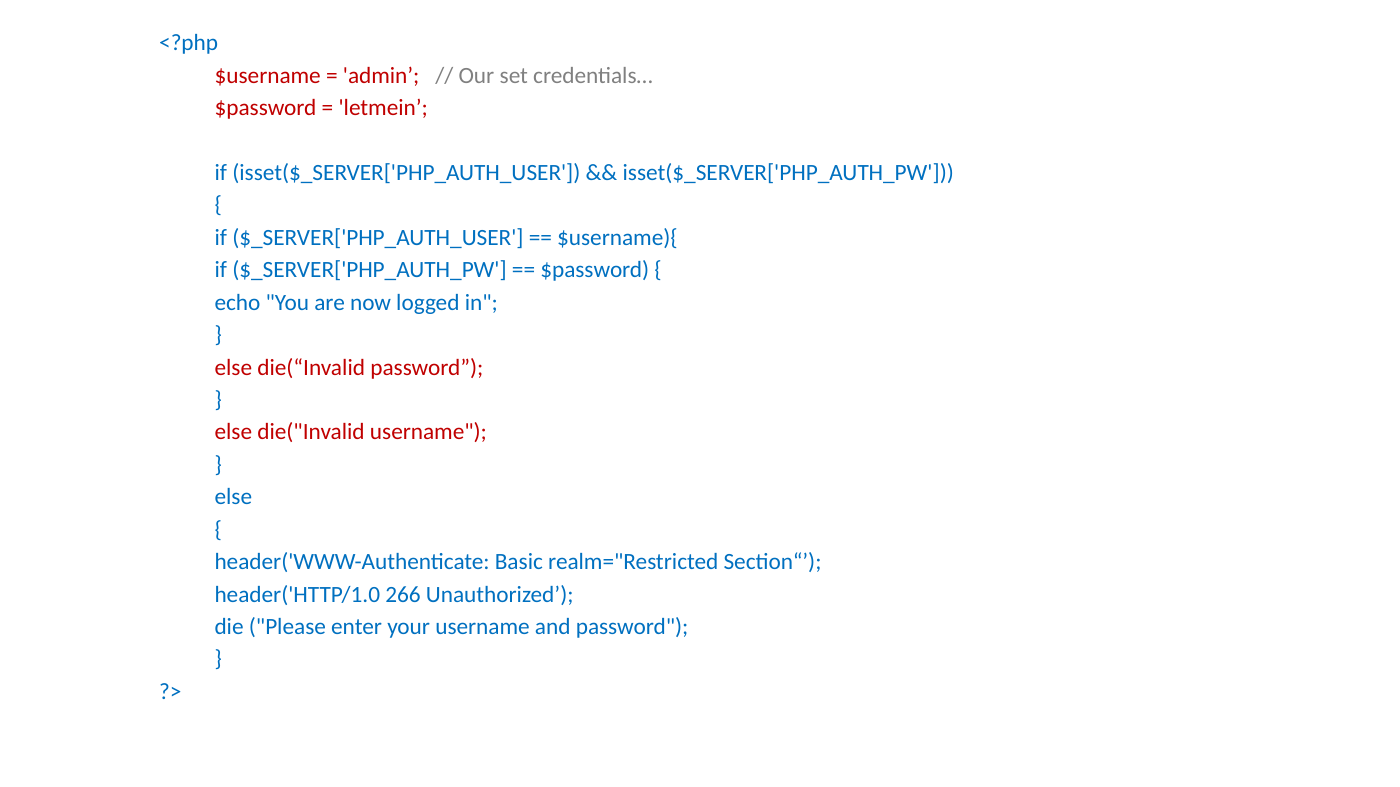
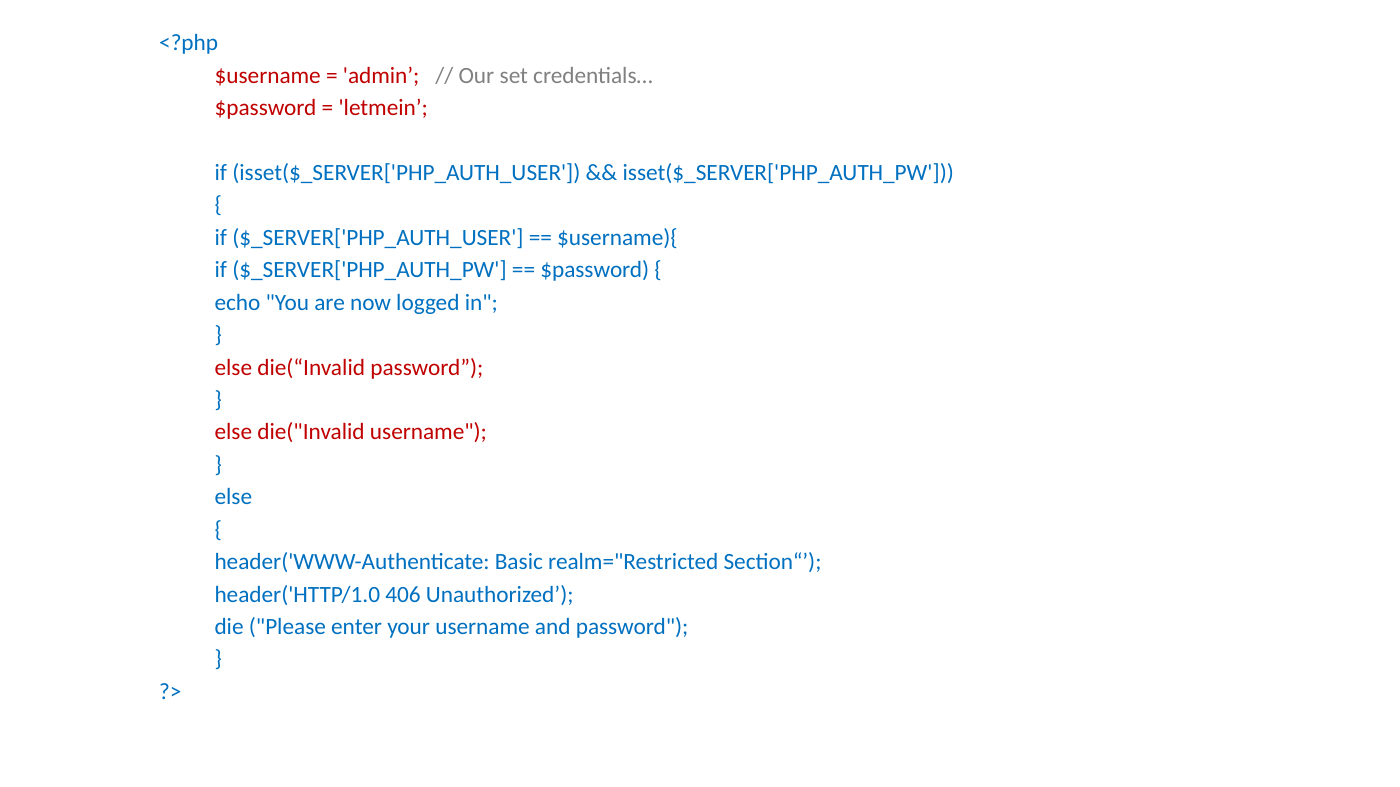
266: 266 -> 406 (403, 595)
